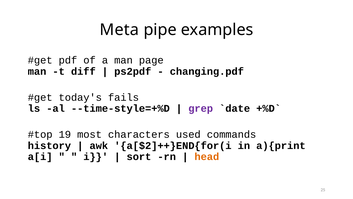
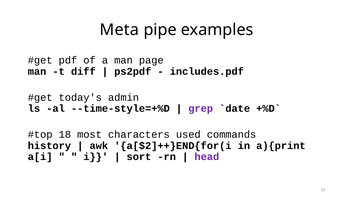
changing.pdf: changing.pdf -> includes.pdf (207, 71)
fails: fails -> admin (123, 97)
19: 19 -> 18 (65, 134)
head colour: orange -> purple (207, 156)
